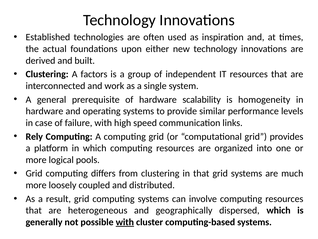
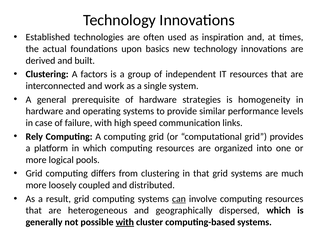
either: either -> basics (157, 49)
scalability: scalability -> strategies (202, 99)
can underline: none -> present (179, 198)
